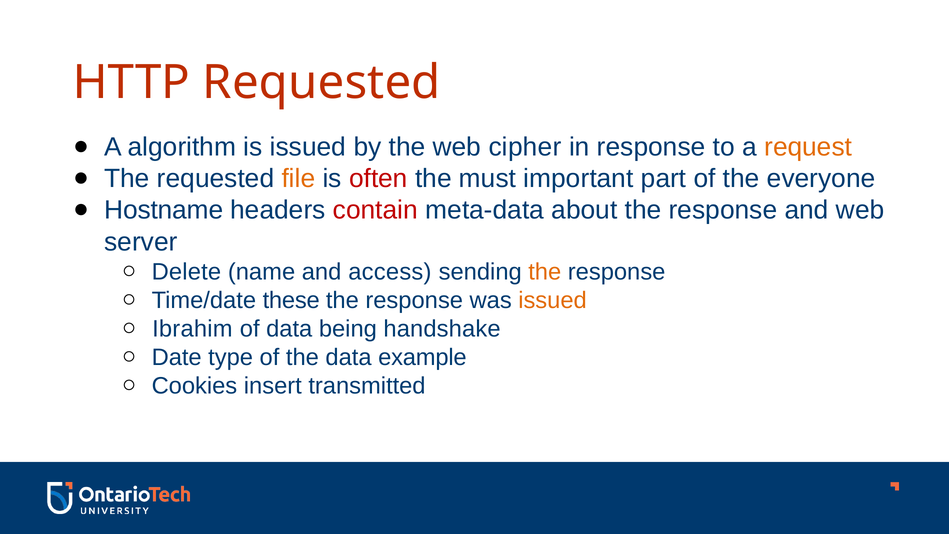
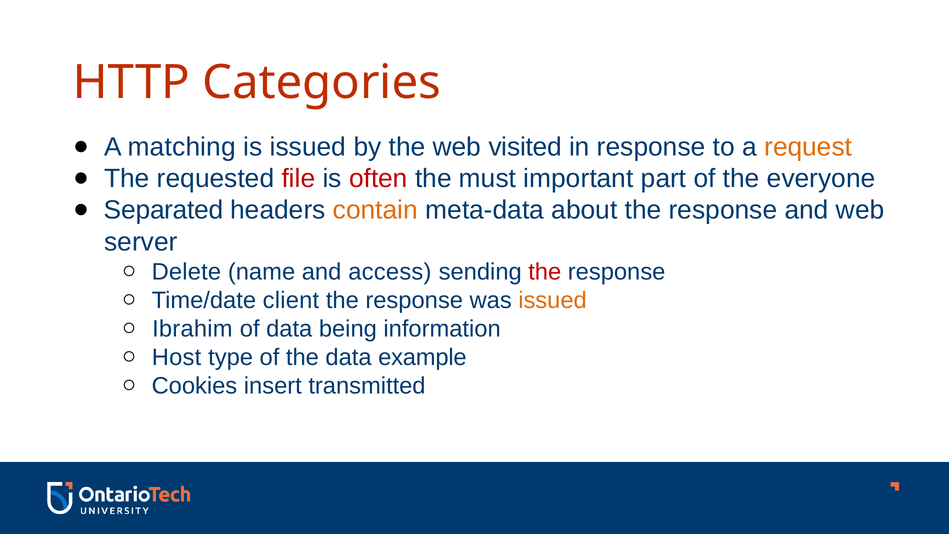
HTTP Requested: Requested -> Categories (322, 83)
algorithm: algorithm -> matching (182, 147)
cipher: cipher -> visited (525, 147)
file colour: orange -> red (298, 179)
Hostname: Hostname -> Separated (164, 210)
contain colour: red -> orange (375, 210)
the colour: orange -> red (545, 272)
these: these -> client (291, 300)
handshake: handshake -> information (442, 329)
Date: Date -> Host (177, 357)
